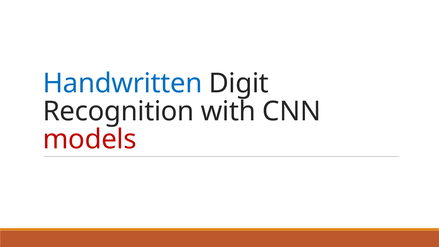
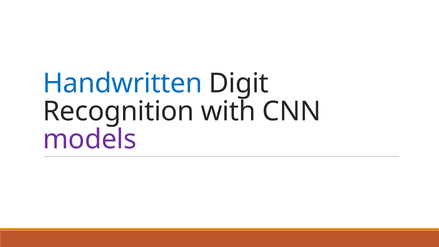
models colour: red -> purple (90, 139)
